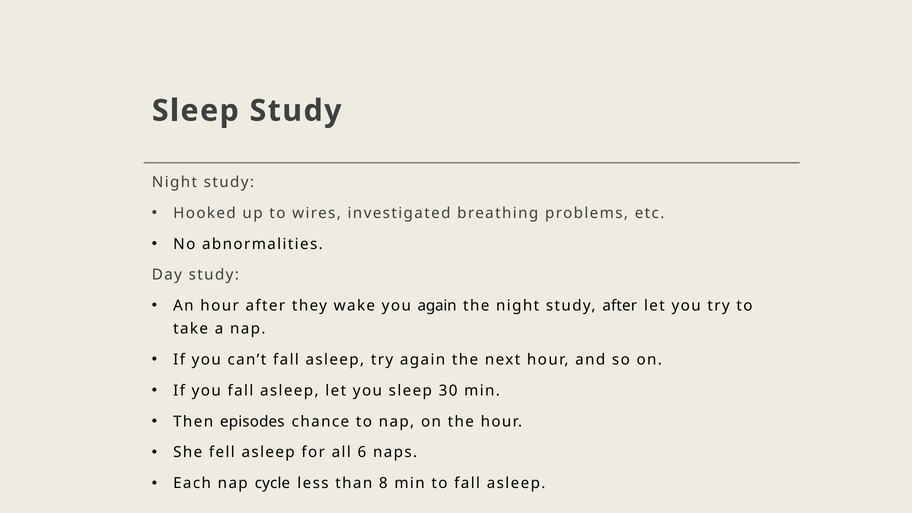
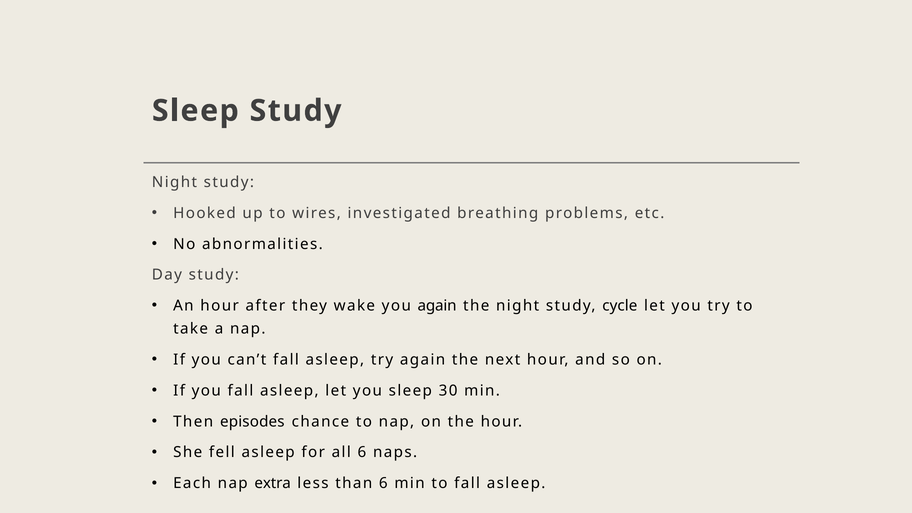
study after: after -> cycle (620, 306)
cycle: cycle -> extra (273, 483)
than 8: 8 -> 6 (383, 483)
